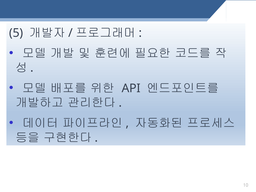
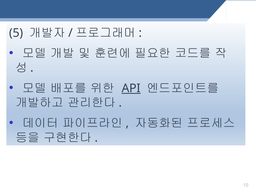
API underline: none -> present (131, 88)
